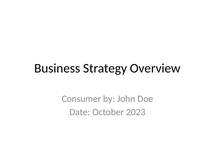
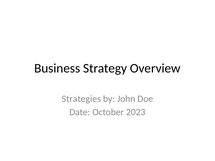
Consumer: Consumer -> Strategies (81, 99)
